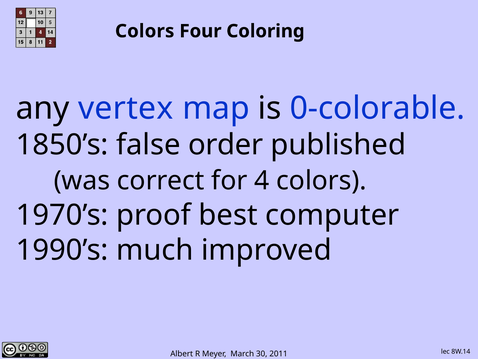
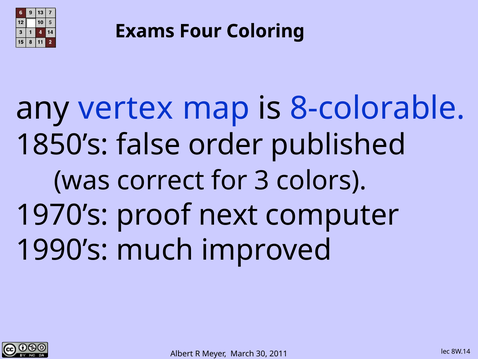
Colors: Colors -> Exams (145, 31)
0-colorable: 0-colorable -> 8-colorable (377, 108)
4: 4 -> 3 (262, 181)
best: best -> next (228, 215)
